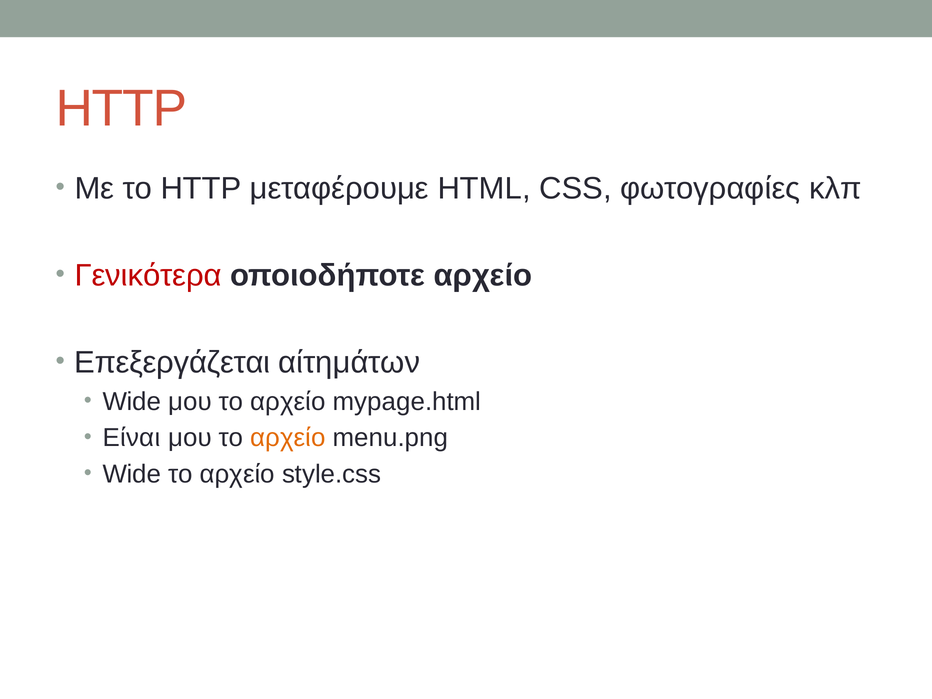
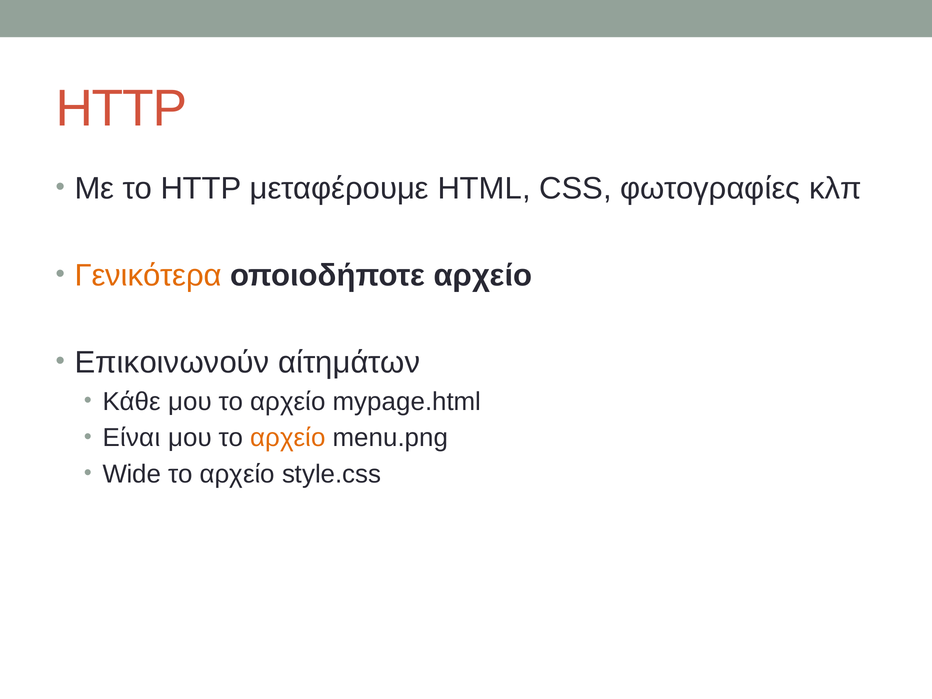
Γενικότερα colour: red -> orange (148, 276)
Επεξεργάζεται: Επεξεργάζεται -> Επικοινωνούν (172, 363)
Wide: Wide -> Κάθε (132, 401)
